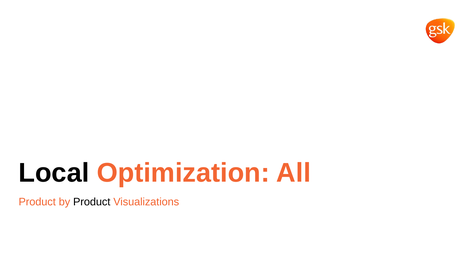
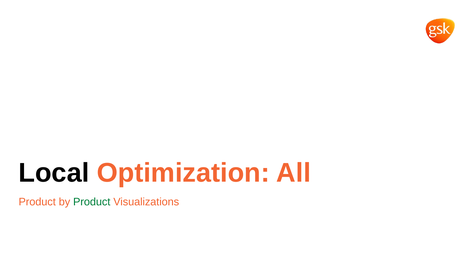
Product colour: black -> green (92, 202)
